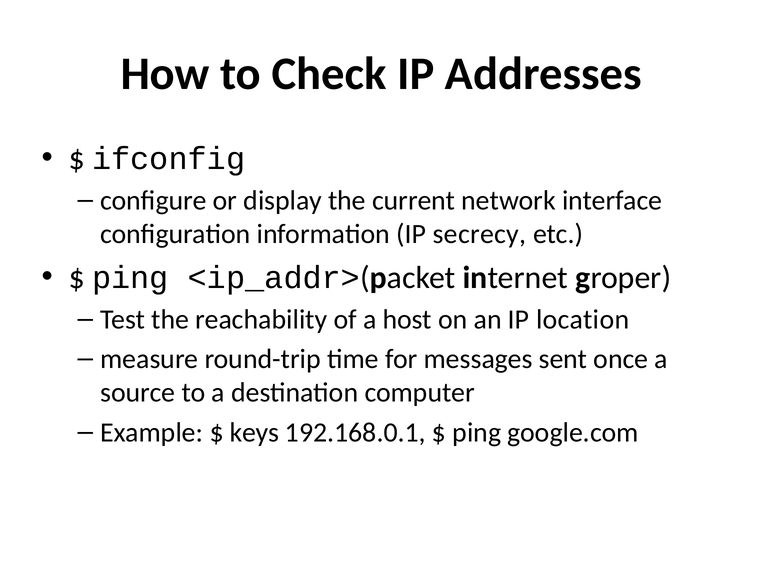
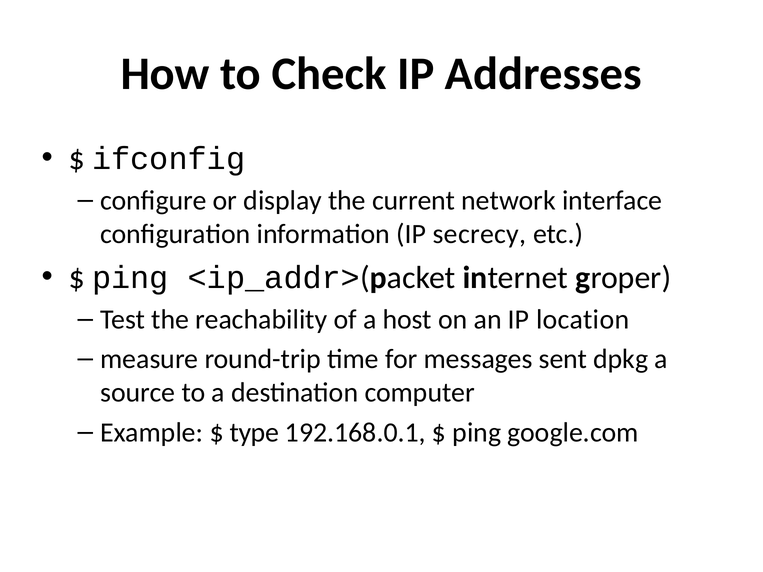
once: once -> dpkg (621, 359)
keys: keys -> type (254, 433)
